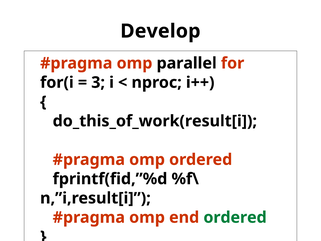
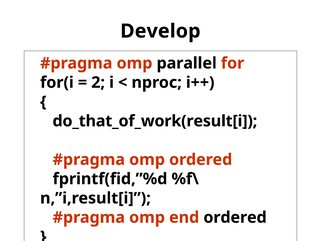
3: 3 -> 2 (98, 82)
do_this_of_work(result[i: do_this_of_work(result[i -> do_that_of_work(result[i (155, 121)
ordered colour: green -> black (235, 217)
